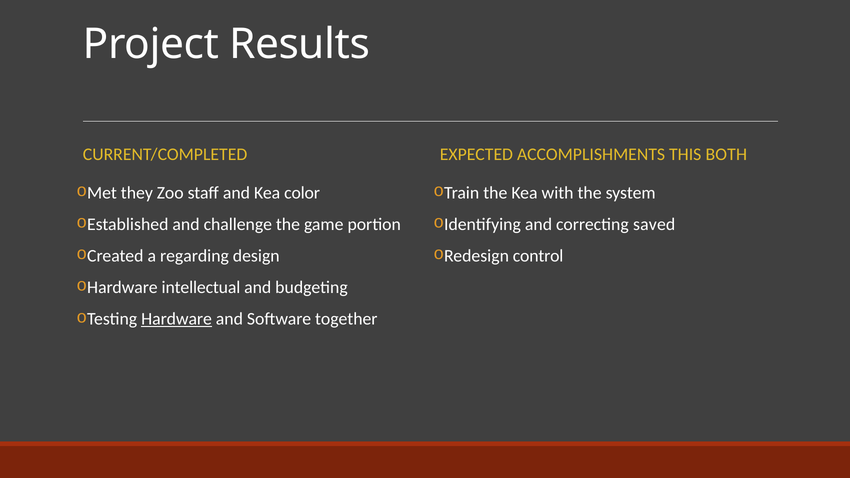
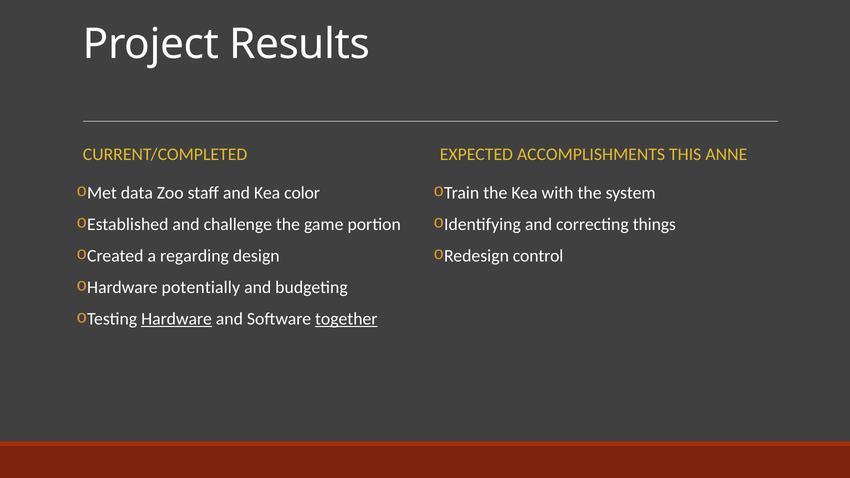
BOTH: BOTH -> ANNE (726, 154)
they: they -> data (137, 193)
saved: saved -> things (654, 224)
intellectual: intellectual -> potentially (201, 287)
together underline: none -> present (346, 319)
